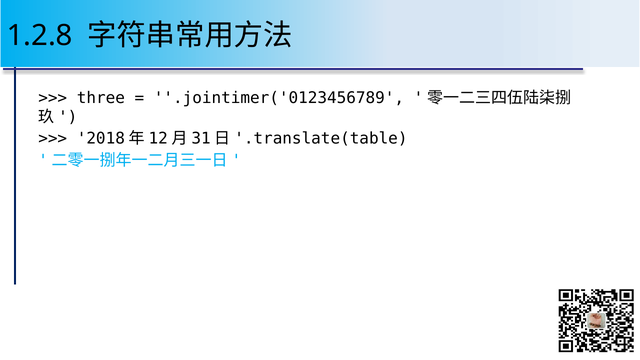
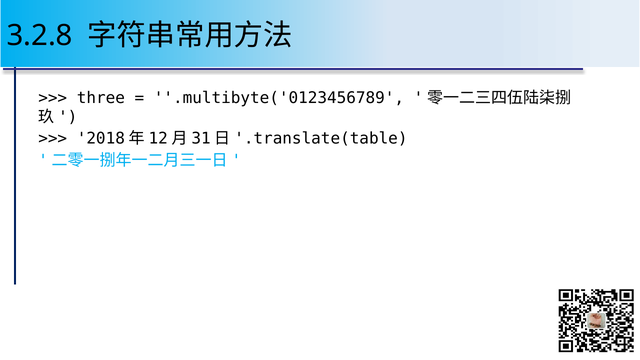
1.2.8: 1.2.8 -> 3.2.8 (40, 36)
.jointimer('0123456789: .jointimer('0123456789 -> .multibyte('0123456789 (279, 98)
